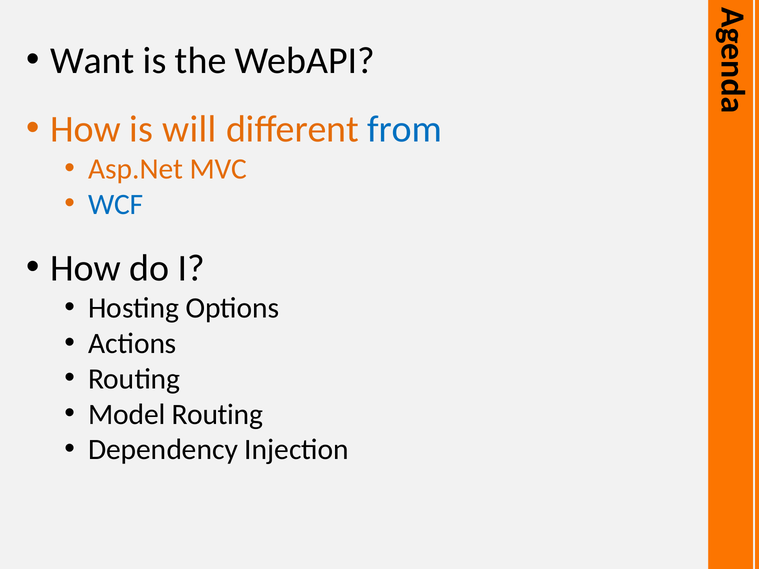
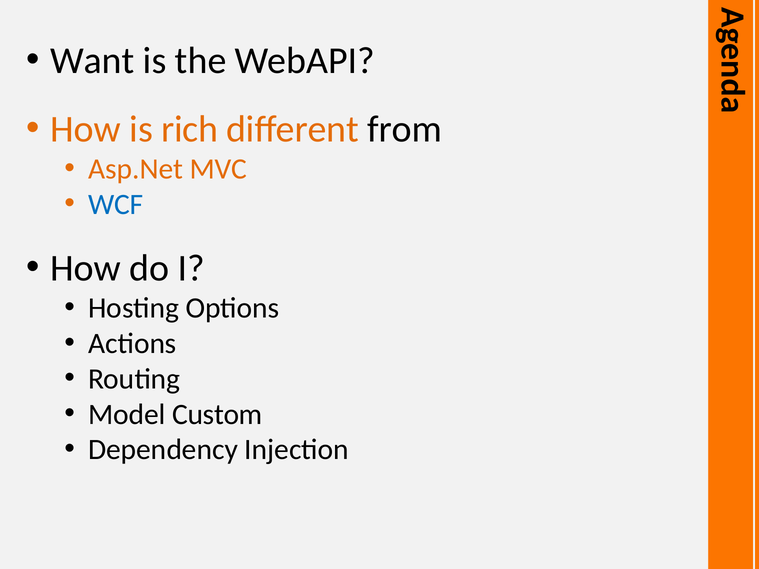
will: will -> rich (190, 129)
from colour: blue -> black (405, 129)
Model Routing: Routing -> Custom (217, 414)
